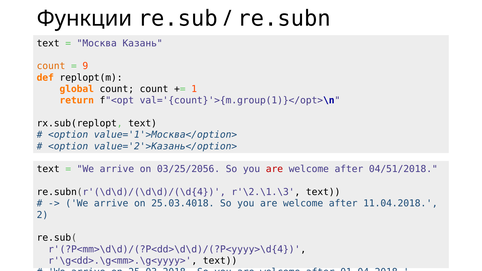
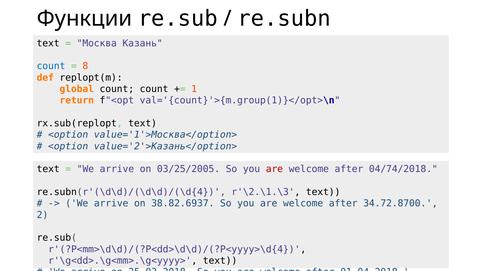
count colour: orange -> blue (51, 66)
9: 9 -> 8 (85, 66)
03/25/2056: 03/25/2056 -> 03/25/2005 (188, 169)
04/51/2018: 04/51/2018 -> 04/74/2018 (403, 169)
25.03.4018: 25.03.4018 -> 38.82.6937 (183, 204)
11.04.2018: 11.04.2018 -> 34.72.8700 (400, 204)
